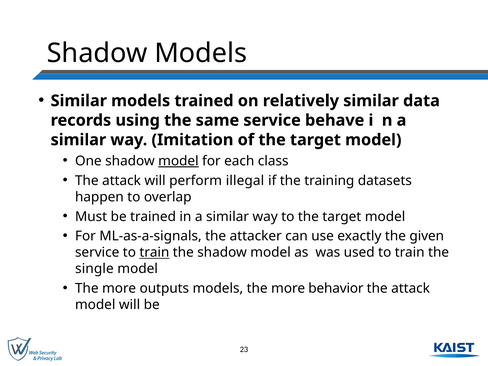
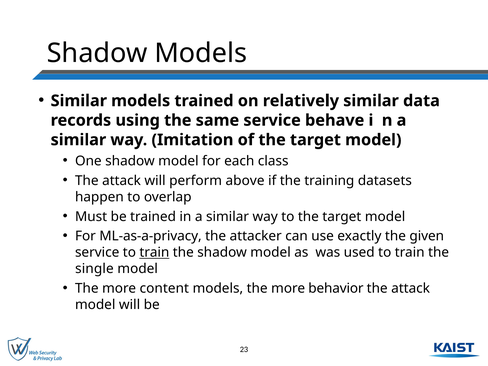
model underline: present -> none (178, 161)
illegal: illegal -> above (245, 181)
ML-as-a-signals: ML-as-a-signals -> ML-as-a-privacy (151, 236)
outputs: outputs -> content (164, 288)
